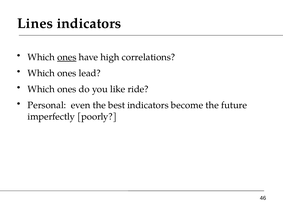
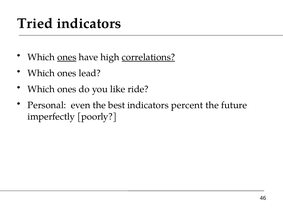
Lines: Lines -> Tried (35, 23)
correlations underline: none -> present (148, 57)
become: become -> percent (187, 105)
